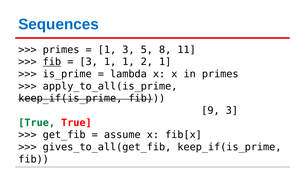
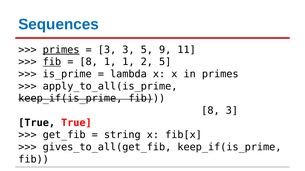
primes underline: none -> present (61, 50)
1: 1 -> 3 (107, 50)
8: 8 -> 9 (165, 50)
3: 3 -> 8 (89, 62)
2 1: 1 -> 5 (165, 62)
9: 9 -> 8 (210, 111)
True colour: green -> black (37, 123)
assume: assume -> string (122, 135)
